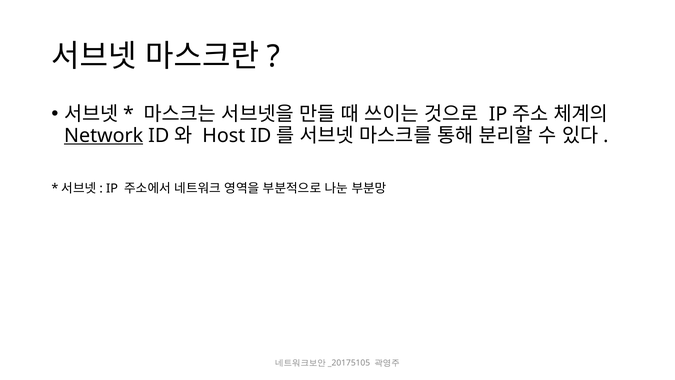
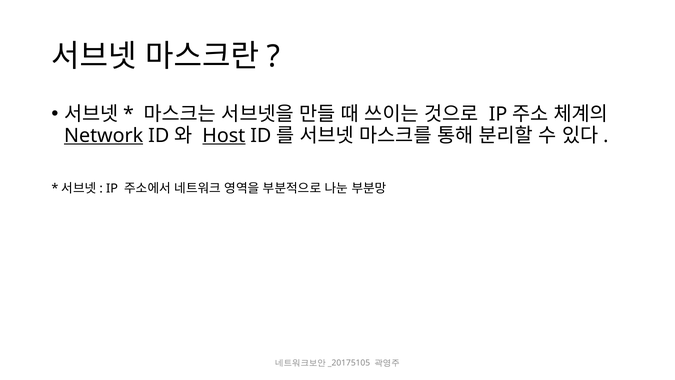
Host underline: none -> present (224, 135)
